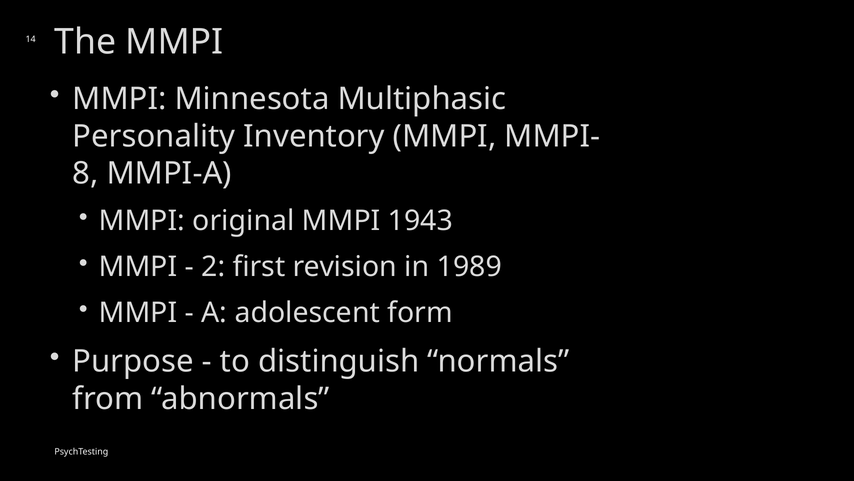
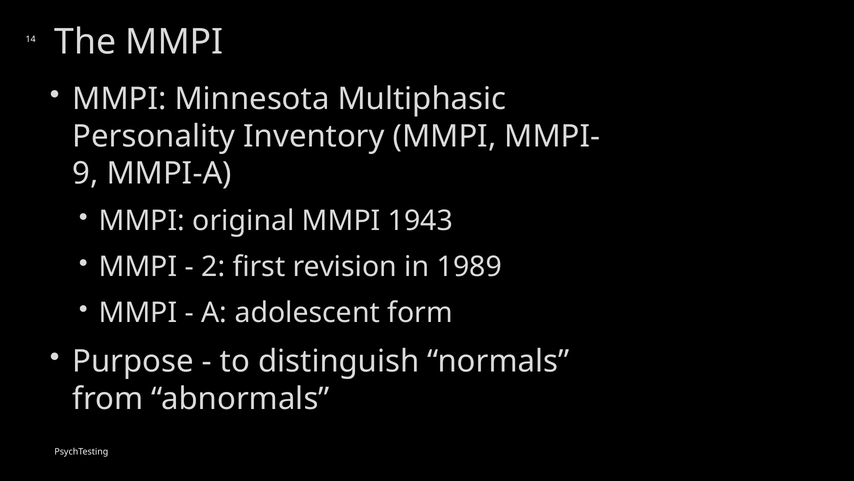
8: 8 -> 9 (86, 173)
